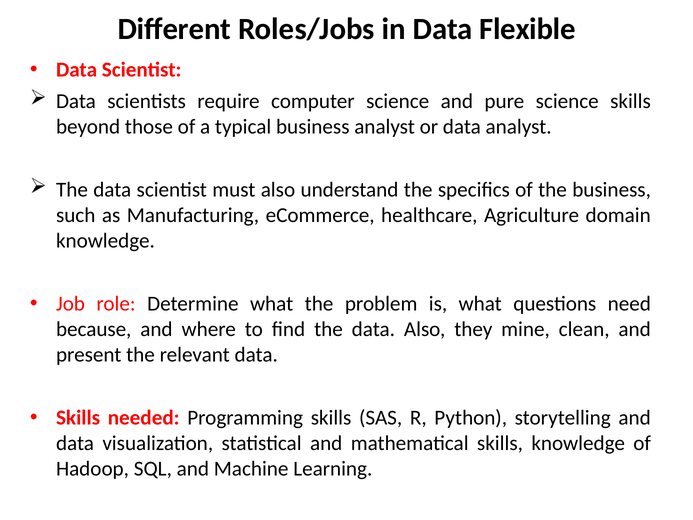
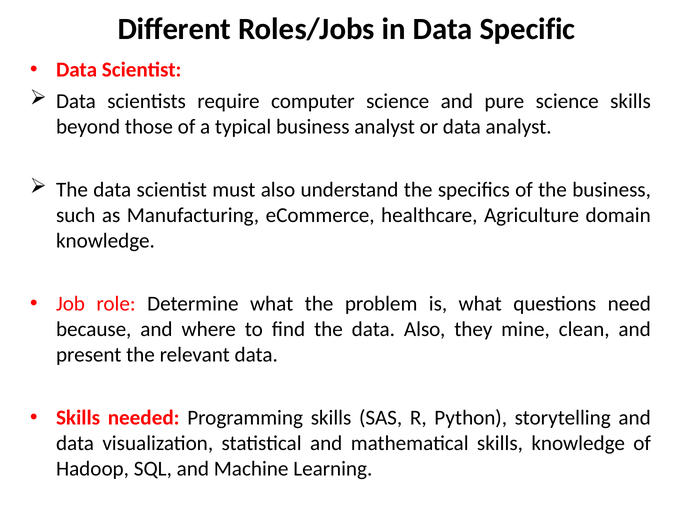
Flexible: Flexible -> Specific (527, 29)
